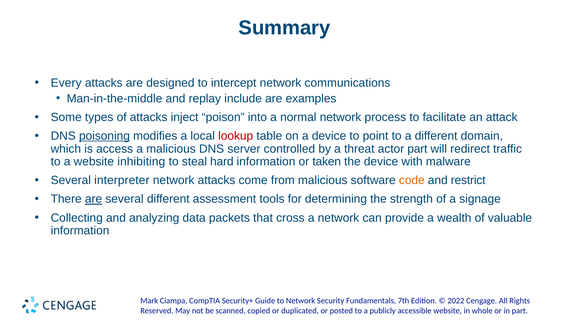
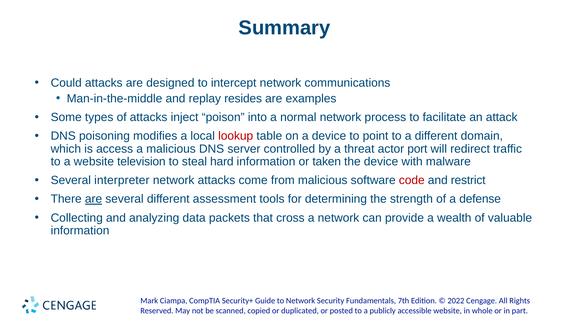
Every: Every -> Could (66, 83)
include: include -> resides (243, 99)
poisoning underline: present -> none (104, 136)
actor part: part -> port (417, 149)
inhibiting: inhibiting -> television (141, 162)
code colour: orange -> red (412, 180)
signage: signage -> defense (480, 199)
